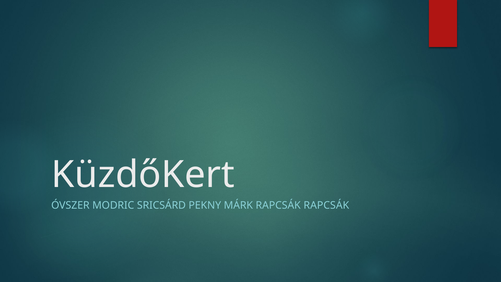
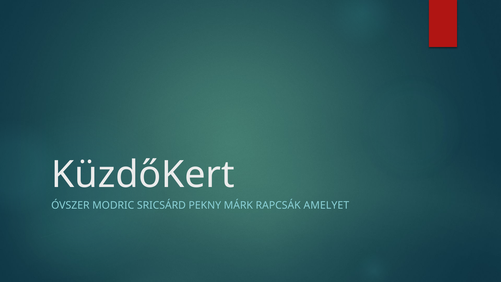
RAPCSÁK RAPCSÁK: RAPCSÁK -> AMELYET (326, 205)
